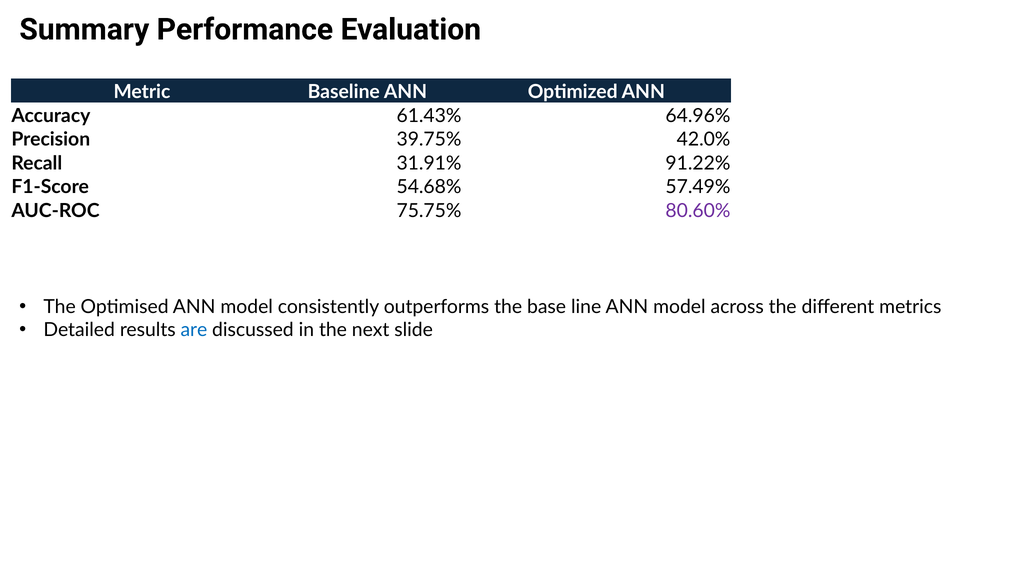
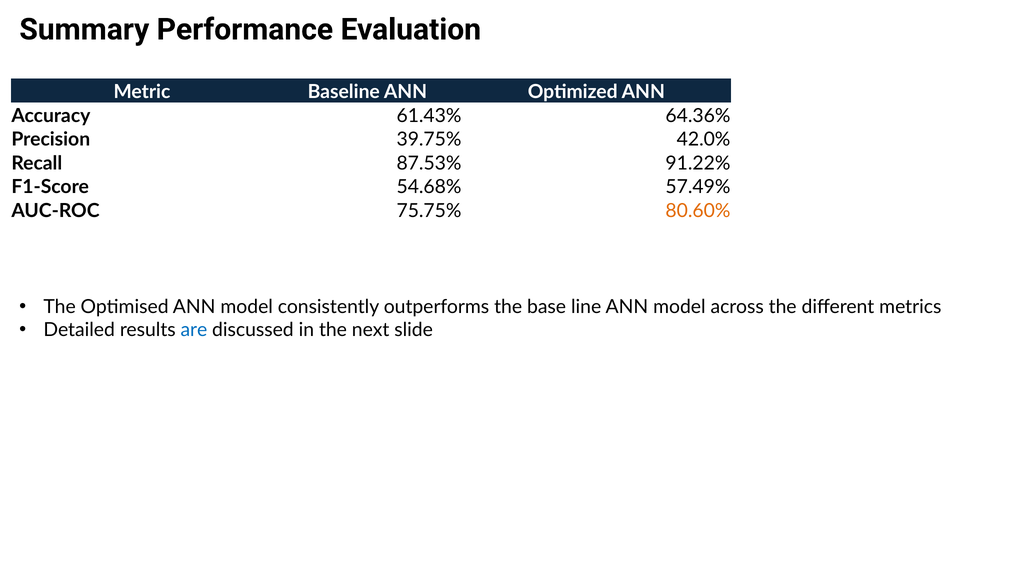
64.96%: 64.96% -> 64.36% (698, 116)
31.91%: 31.91% -> 87.53% (429, 163)
80.60% colour: purple -> orange (698, 211)
